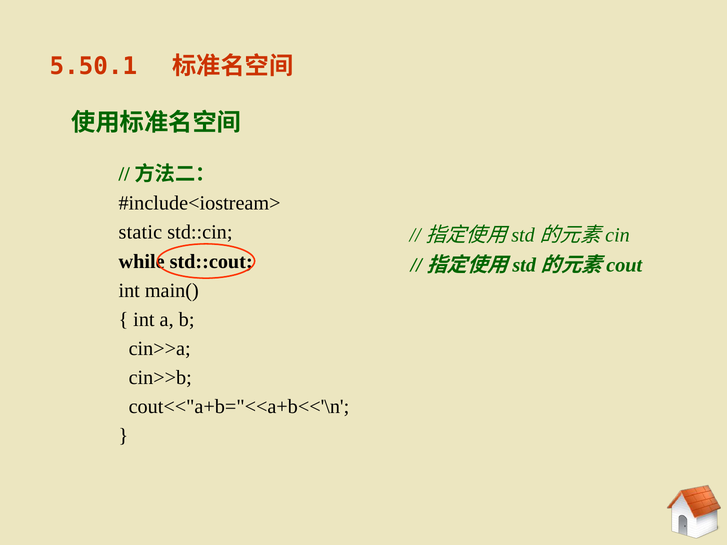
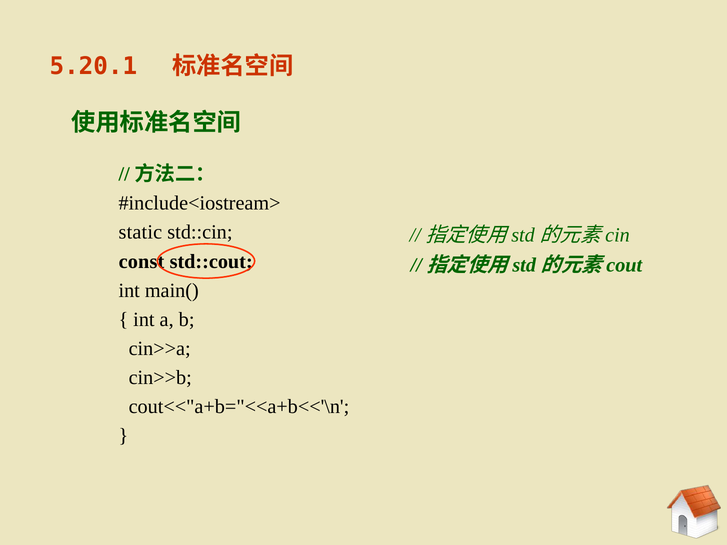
5.50.1: 5.50.1 -> 5.20.1 (93, 67)
while: while -> const (141, 261)
